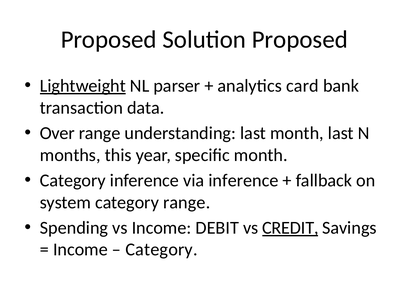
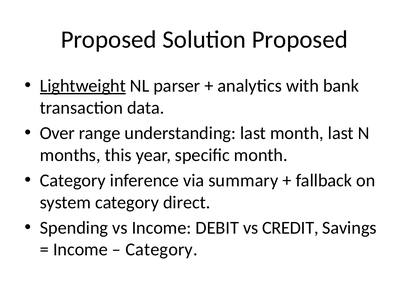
card: card -> with (302, 86)
via inference: inference -> summary (243, 180)
category range: range -> direct (187, 202)
CREDIT underline: present -> none (290, 228)
